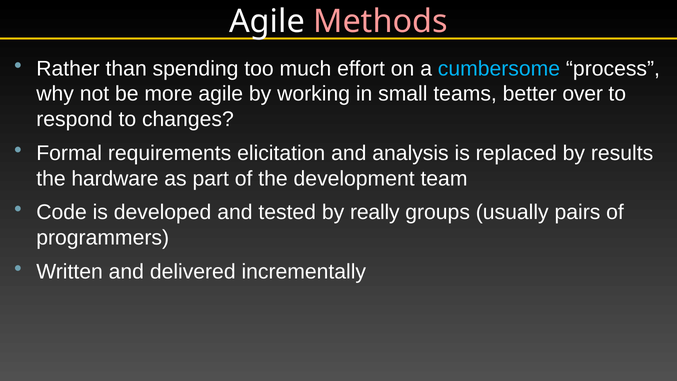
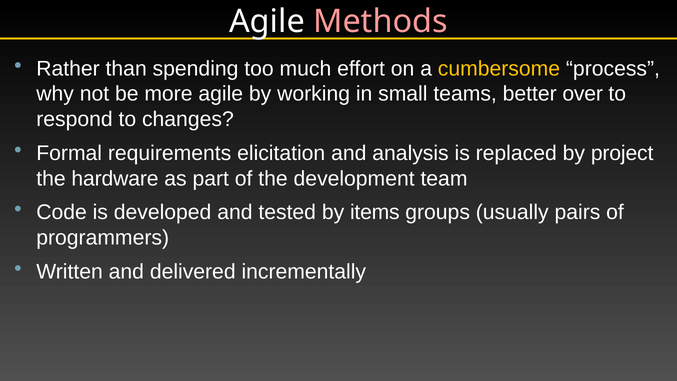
cumbersome colour: light blue -> yellow (499, 69)
results: results -> project (622, 153)
really: really -> items (375, 212)
